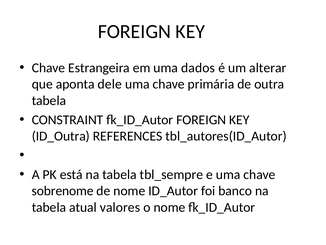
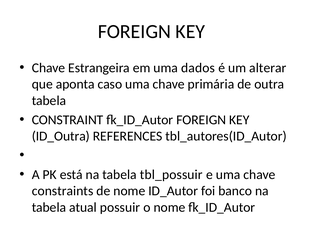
dele: dele -> caso (110, 84)
tbl_sempre: tbl_sempre -> tbl_possuir (171, 174)
sobrenome: sobrenome -> constraints (63, 191)
valores: valores -> possuir (120, 207)
